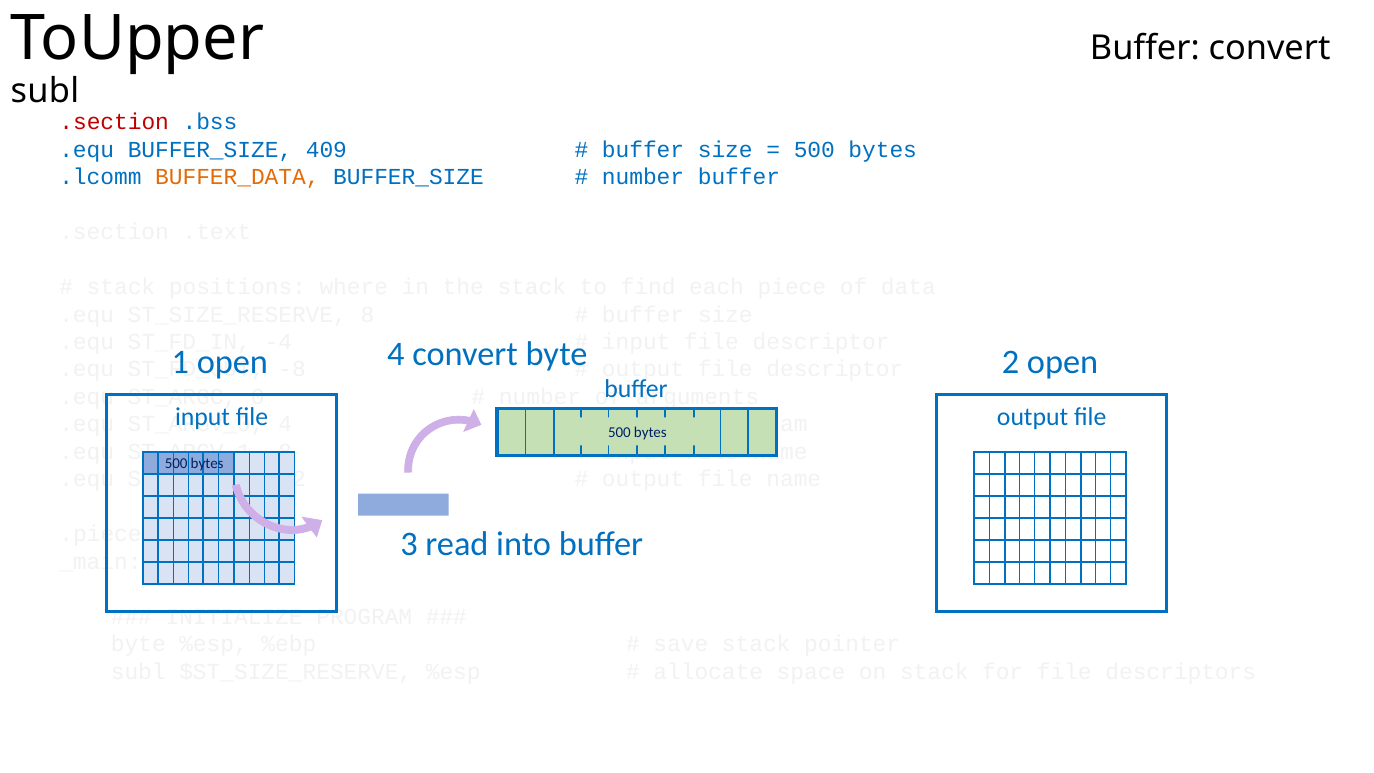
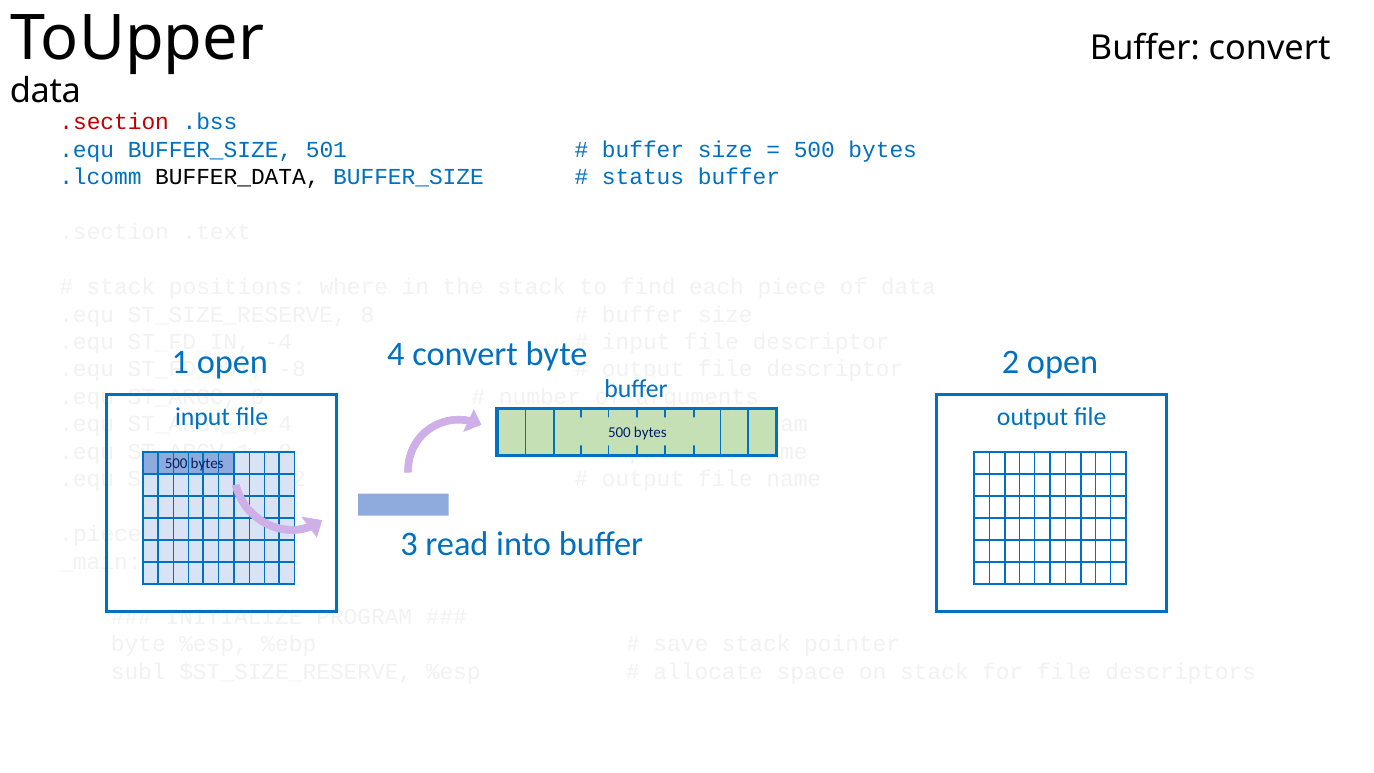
subl: subl -> data (45, 92)
409: 409 -> 501 (326, 150)
BUFFER_DATA colour: orange -> black (237, 177)
number: number -> status (643, 177)
